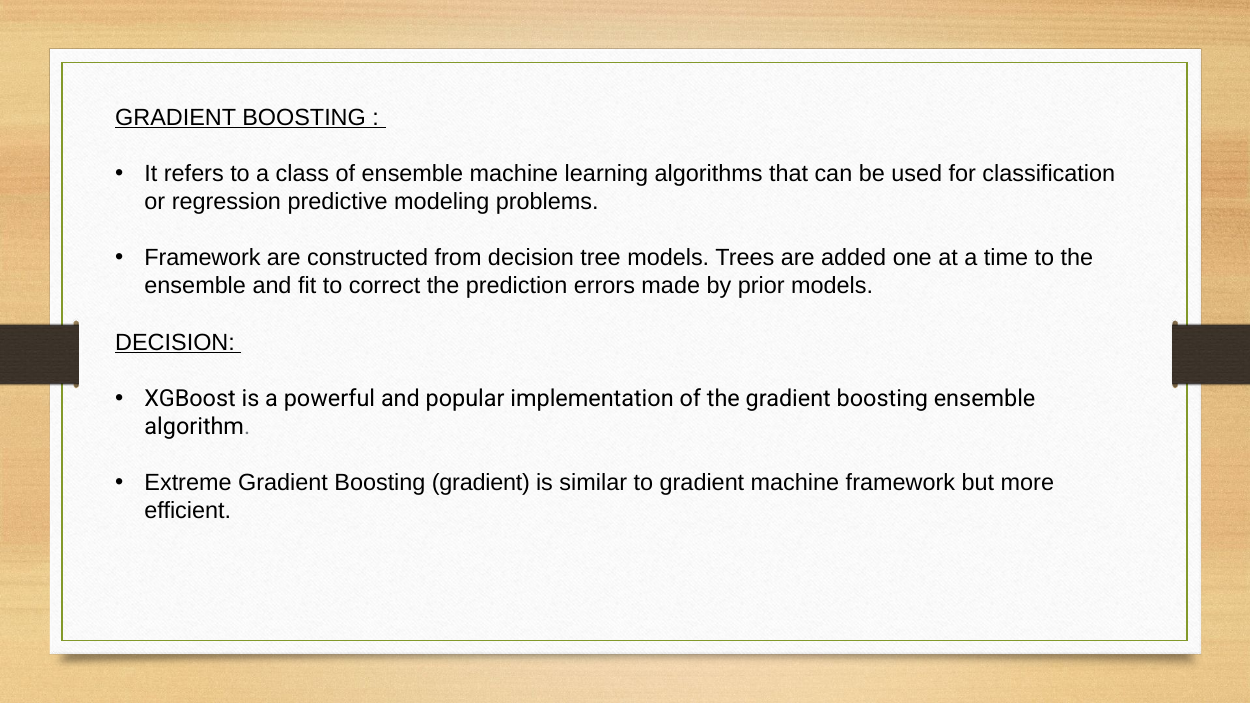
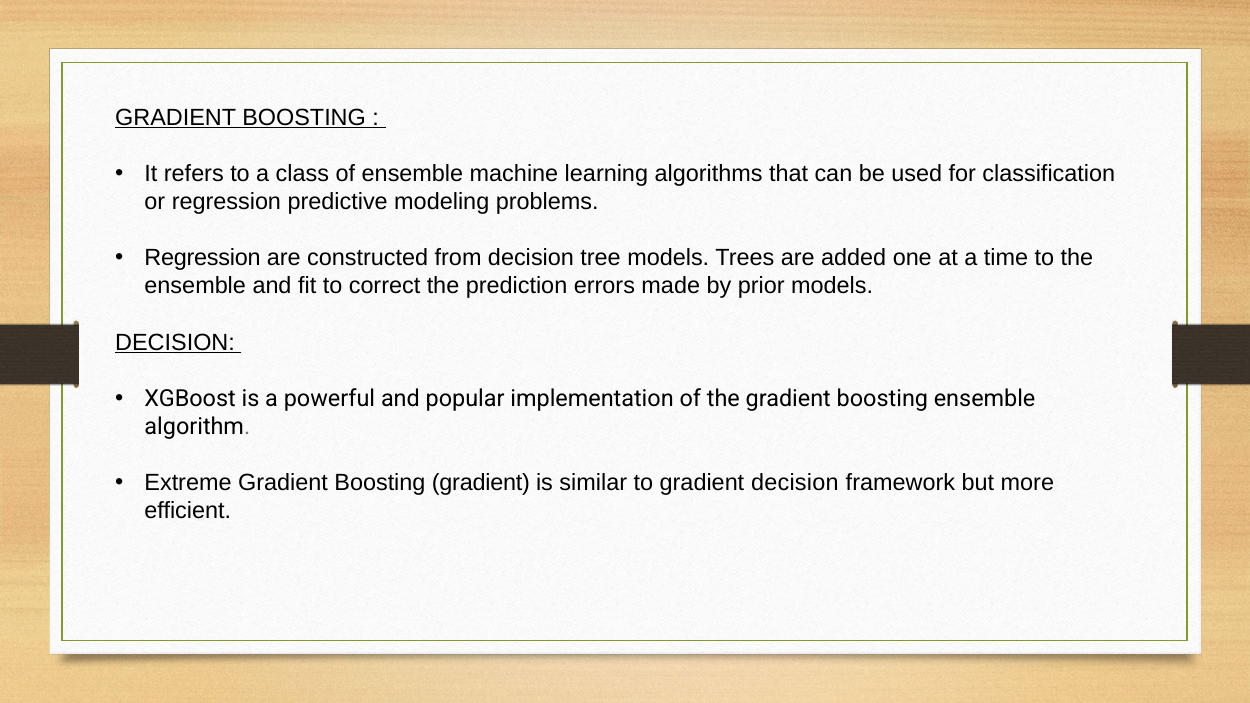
Framework: Framework -> Regression (203, 258)
gradient machine: machine -> decision (795, 483)
